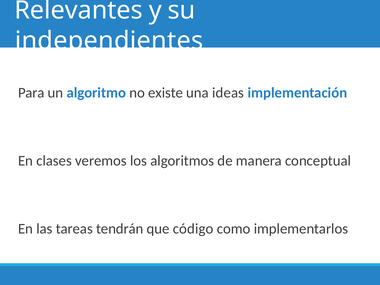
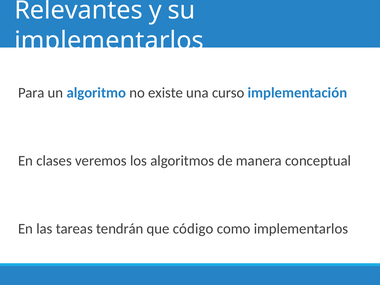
independientes: independientes -> implementarlos (109, 41)
ideas: ideas -> curso (228, 93)
